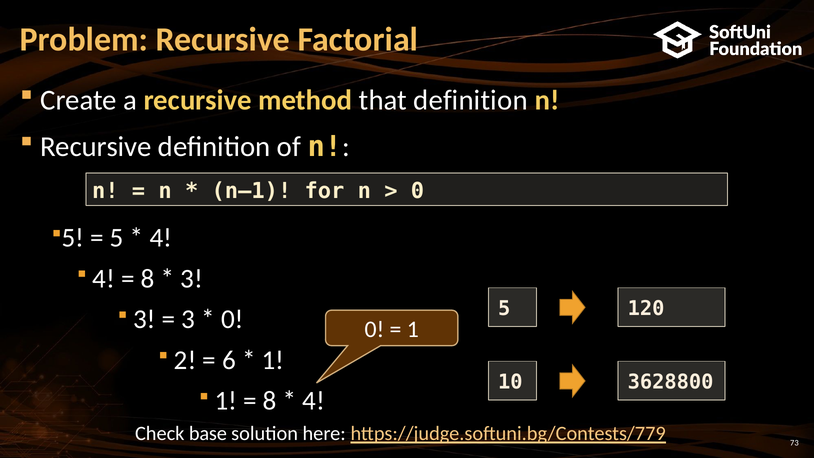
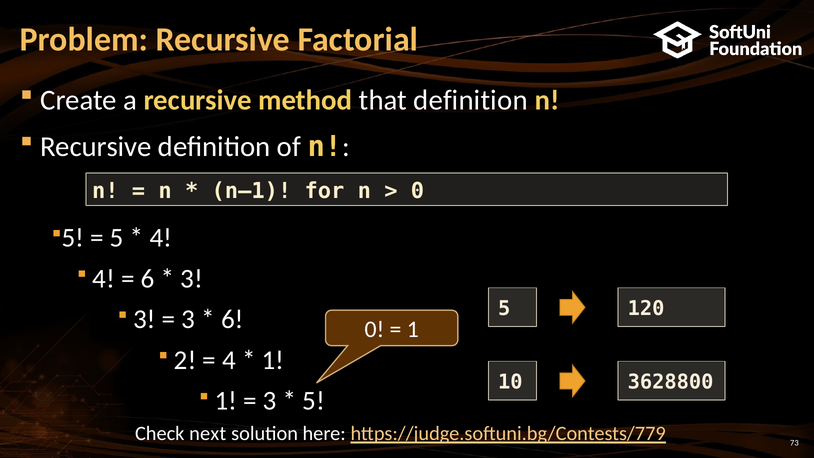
8: 8 -> 6 (148, 279)
0: 0 -> 6 (232, 319)
6: 6 -> 4 (229, 360)
8: 8 -> 3 (270, 401)
4: 4 -> 5 (314, 401)
base: base -> next (208, 434)
